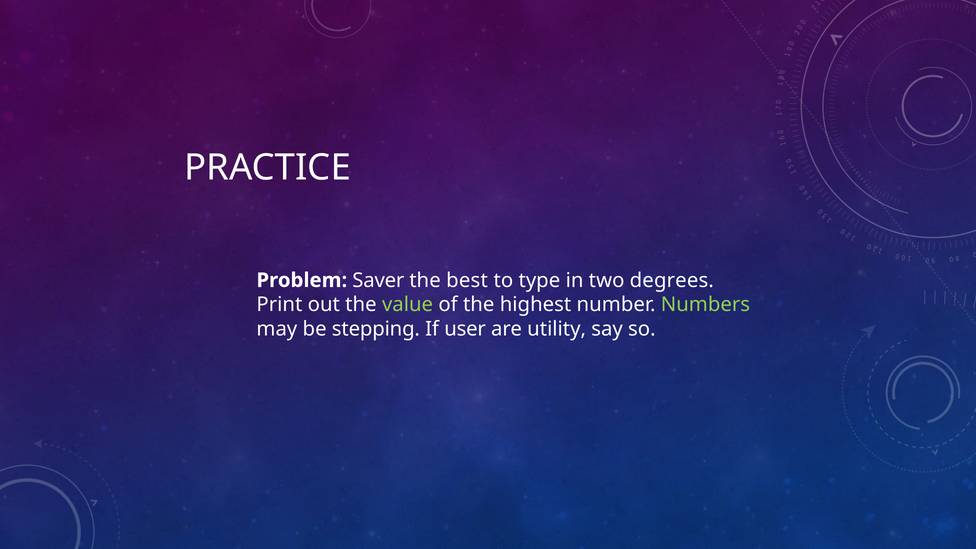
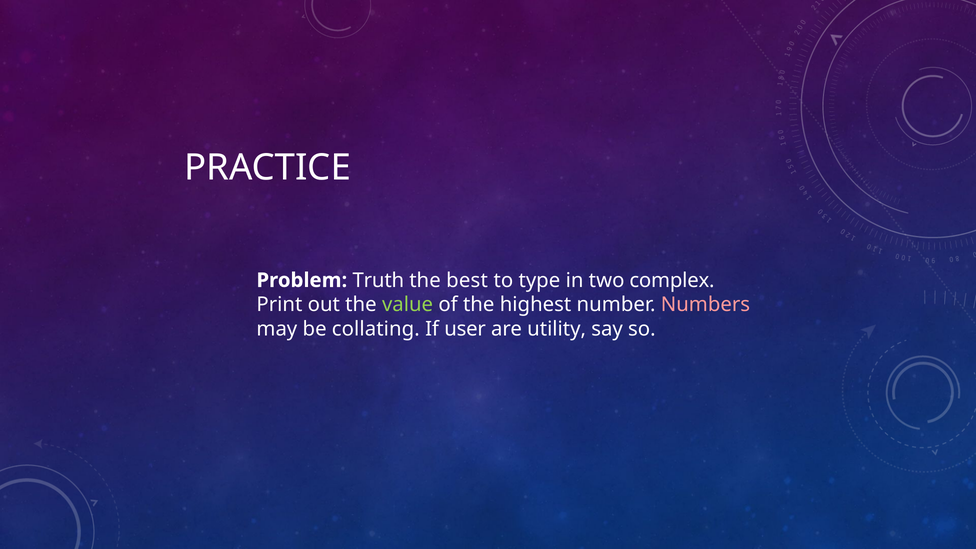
Saver: Saver -> Truth (378, 280)
degrees: degrees -> complex (672, 280)
Numbers colour: light green -> pink (705, 305)
stepping: stepping -> collating (376, 329)
